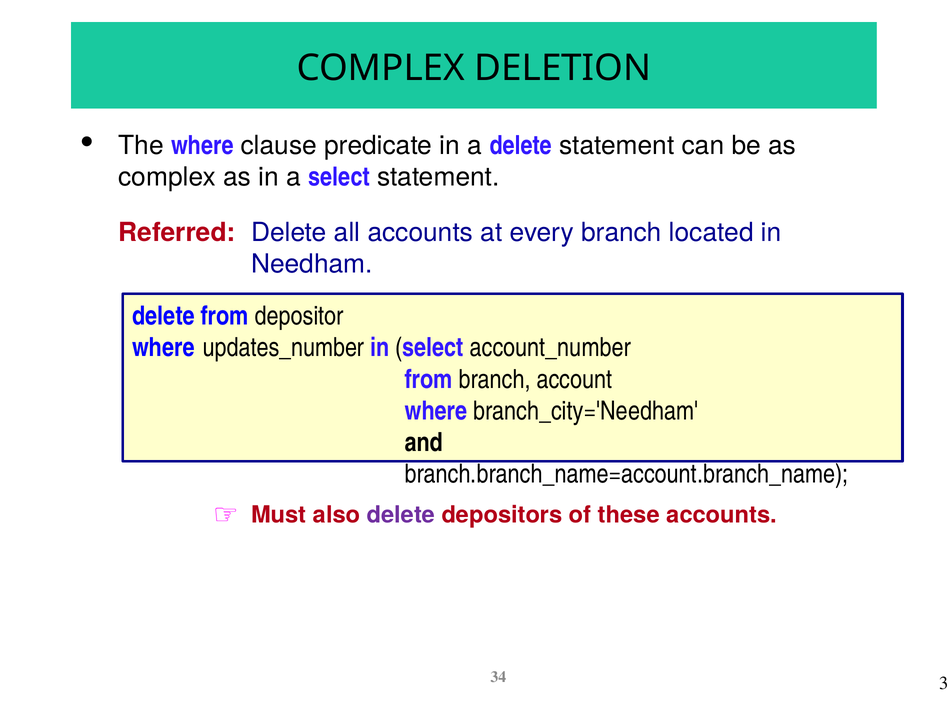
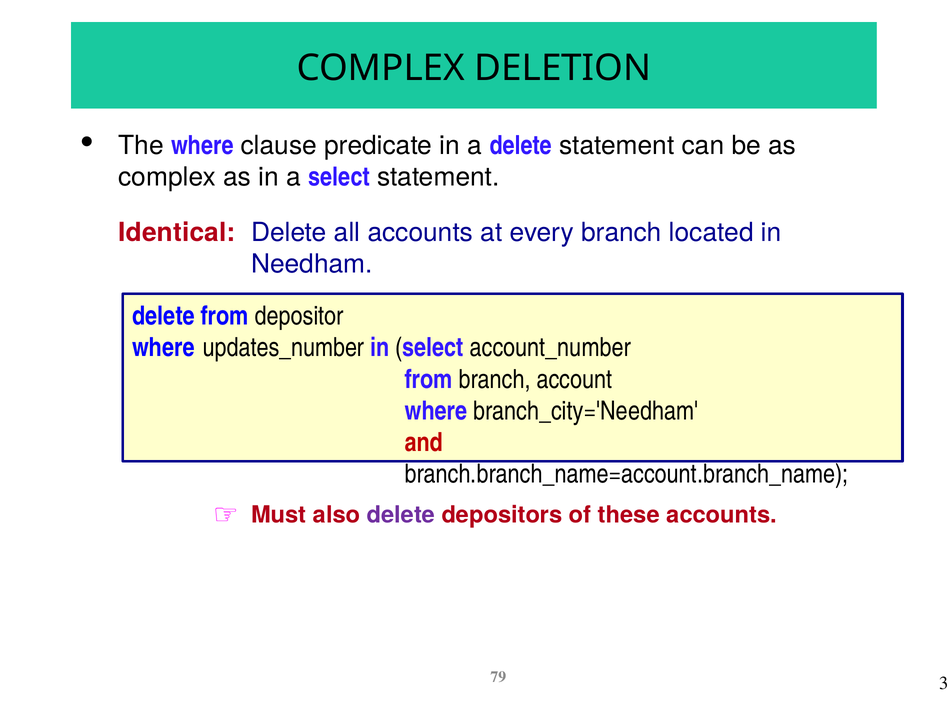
Referred: Referred -> Identical (177, 232)
and colour: black -> red (424, 443)
34: 34 -> 79 (498, 677)
